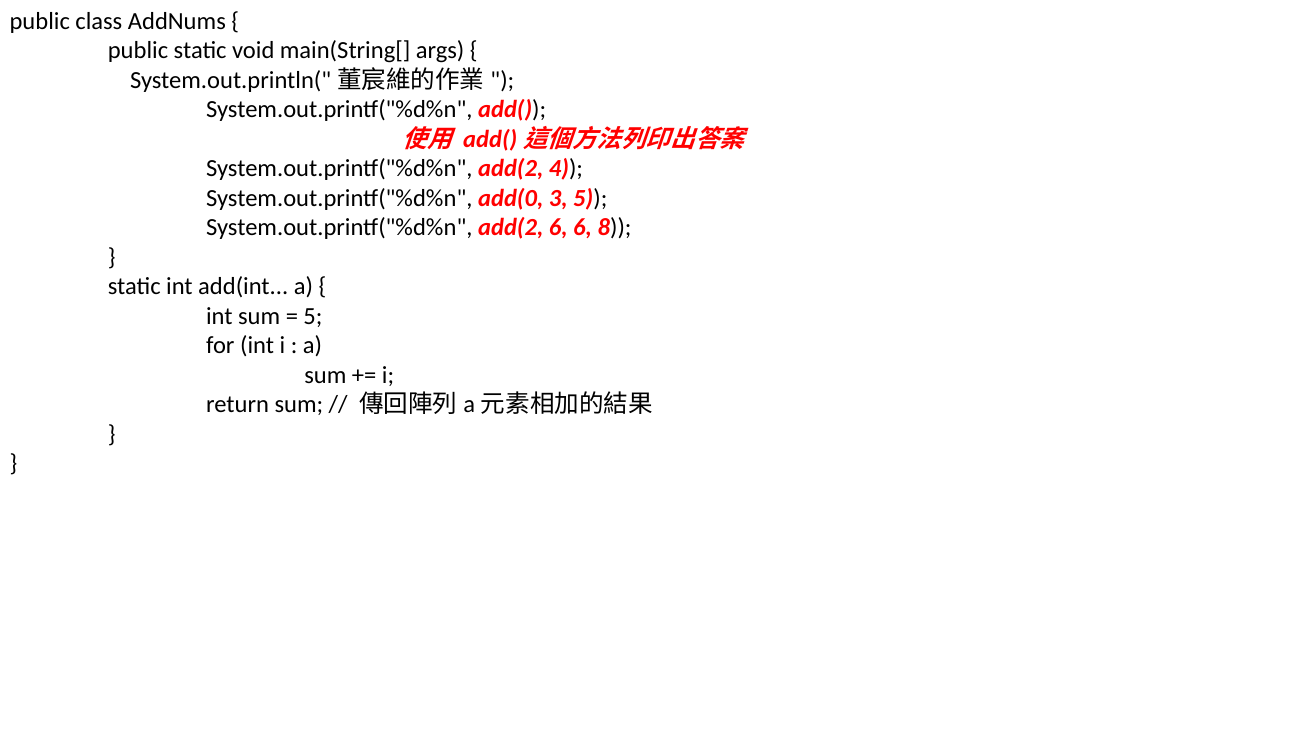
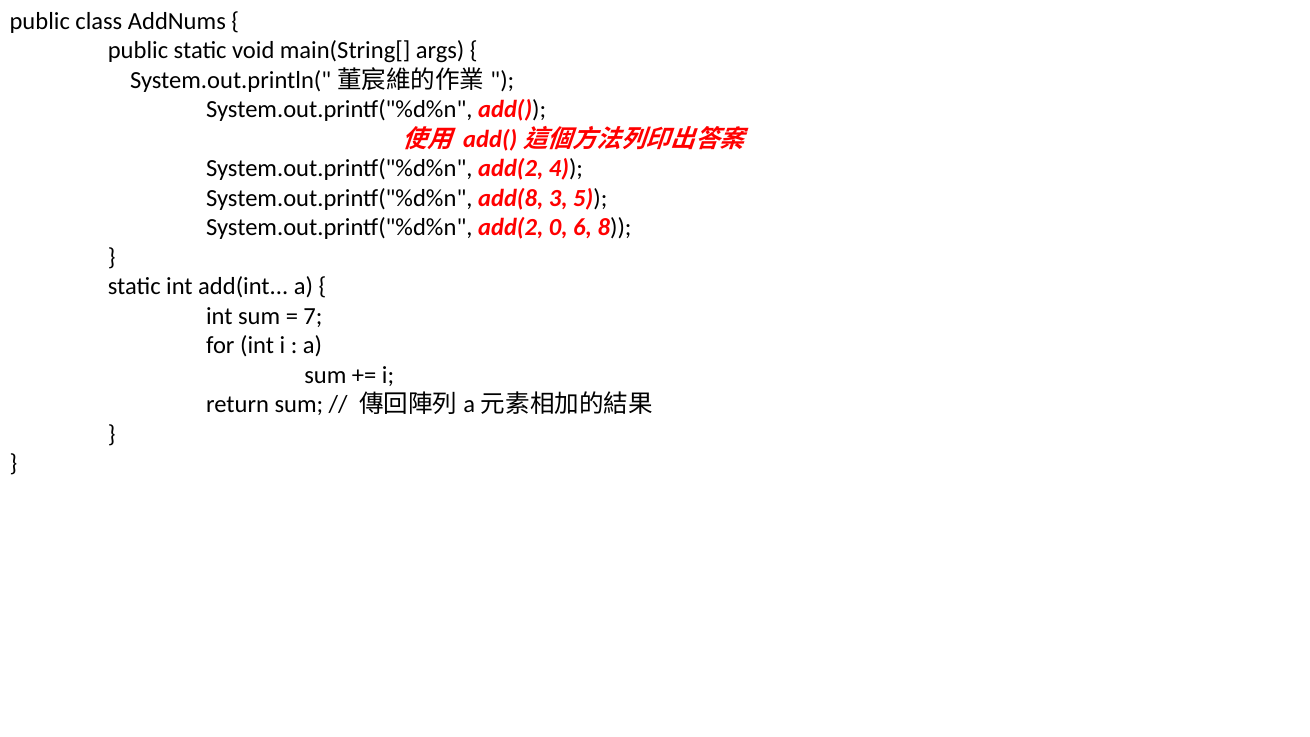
add(0: add(0 -> add(8 (511, 198)
add(2 6: 6 -> 0 (558, 228)
5: 5 -> 7 (313, 316)
